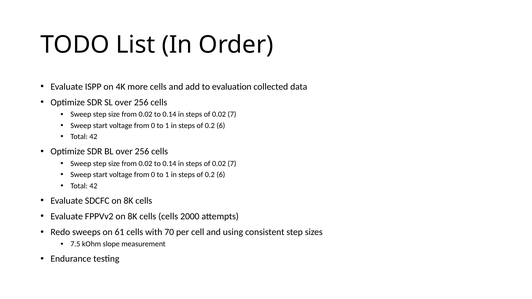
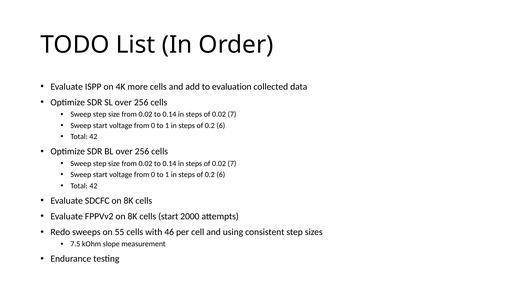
cells cells: cells -> start (168, 216)
61: 61 -> 55 (120, 232)
70: 70 -> 46 (169, 232)
